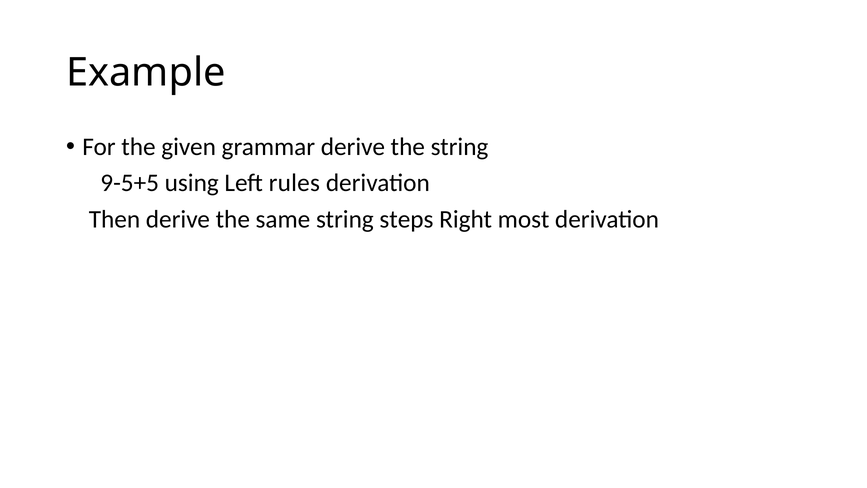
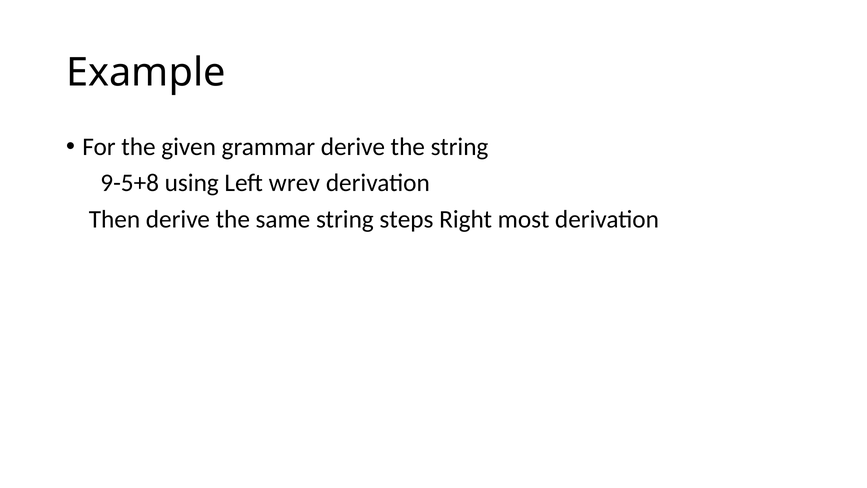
9-5+5: 9-5+5 -> 9-5+8 (130, 183)
rules: rules -> wrev (294, 183)
